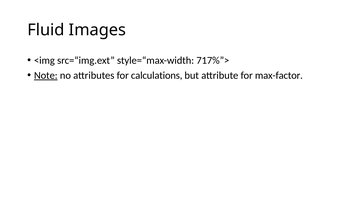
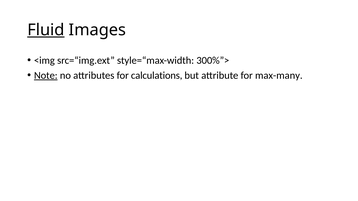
Fluid underline: none -> present (46, 30)
717%”>: 717%”> -> 300%”> (213, 61)
max-factor: max-factor -> max-many (279, 76)
